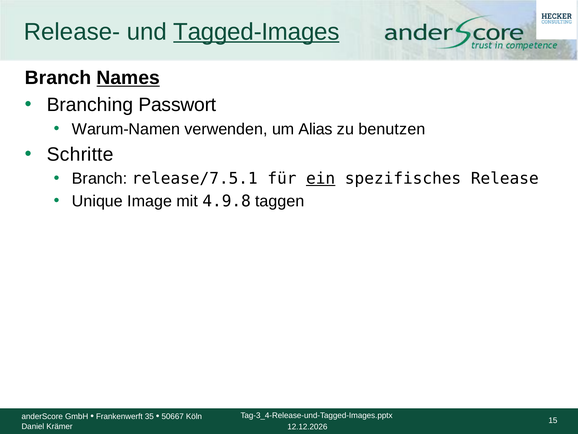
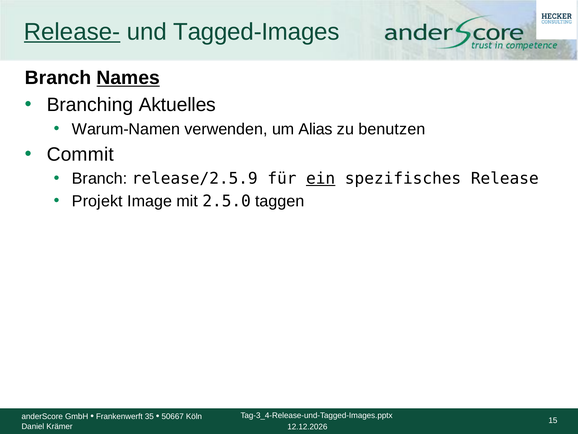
Release- underline: none -> present (72, 32)
Tagged-Images underline: present -> none (256, 32)
Passwort: Passwort -> Aktuelles (177, 105)
Schritte: Schritte -> Commit (80, 154)
release/7.5.1: release/7.5.1 -> release/2.5.9 (195, 178)
Unique: Unique -> Projekt (97, 201)
4.9.8: 4.9.8 -> 2.5.0 (227, 201)
